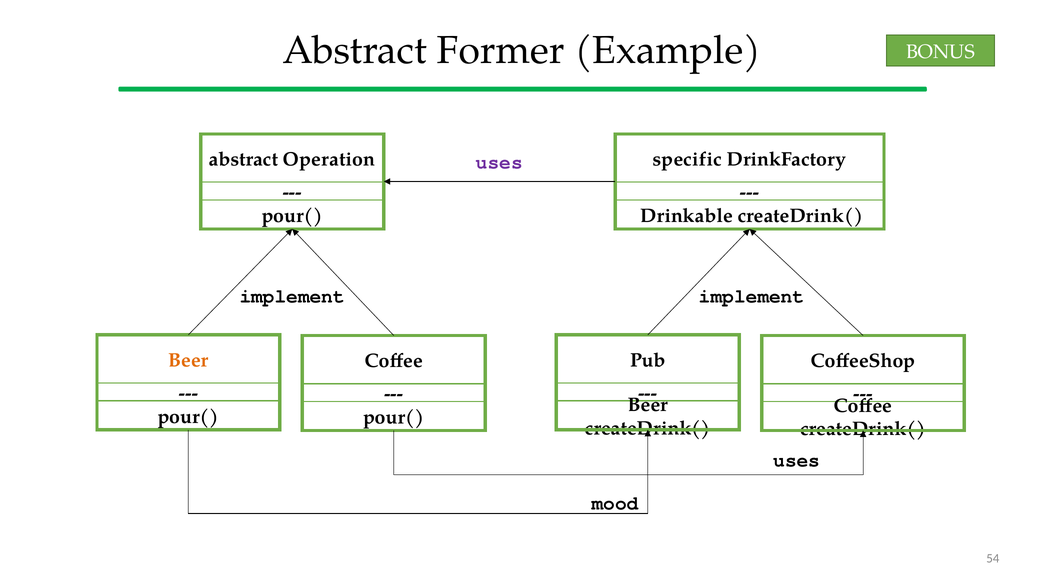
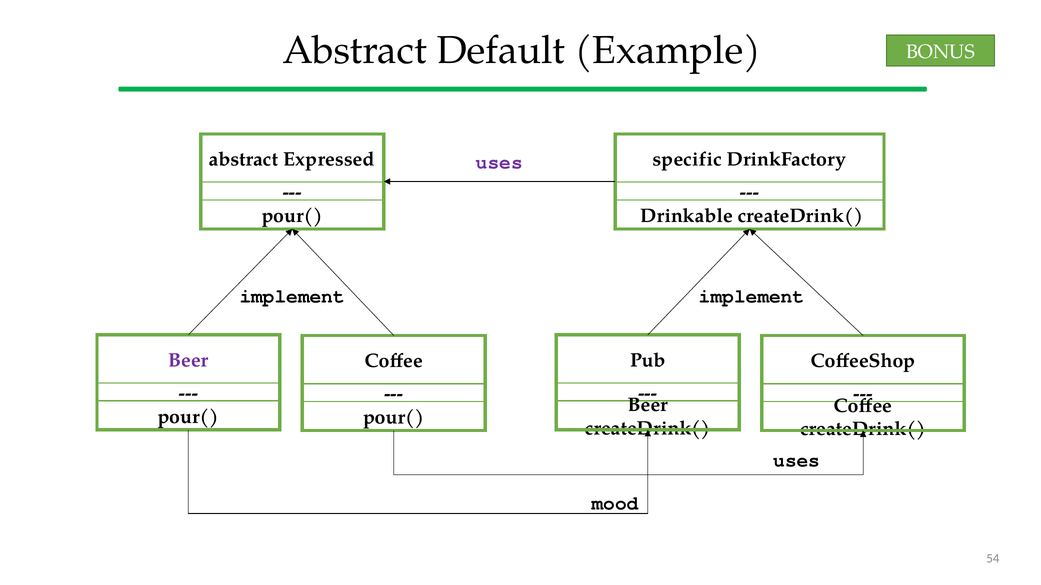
Former: Former -> Default (501, 50)
Operation: Operation -> Expressed (329, 160)
Beer colour: orange -> purple (188, 361)
